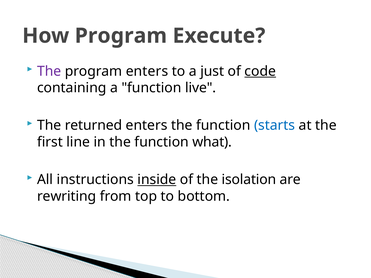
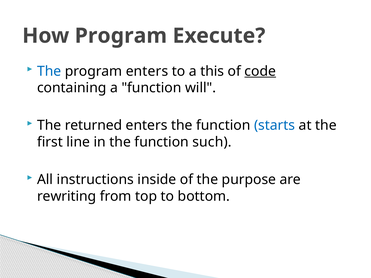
The colour: purple -> blue (49, 71)
just: just -> this (212, 71)
live: live -> will (201, 88)
what: what -> such (212, 142)
inside underline: present -> none (157, 180)
isolation: isolation -> purpose (249, 180)
